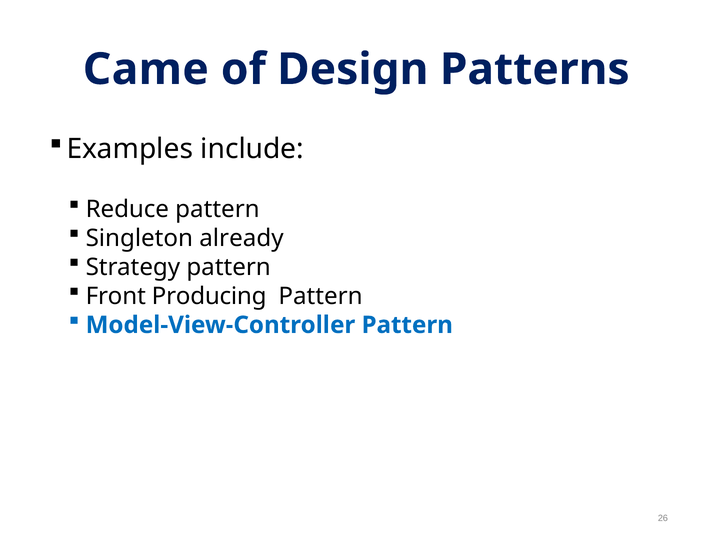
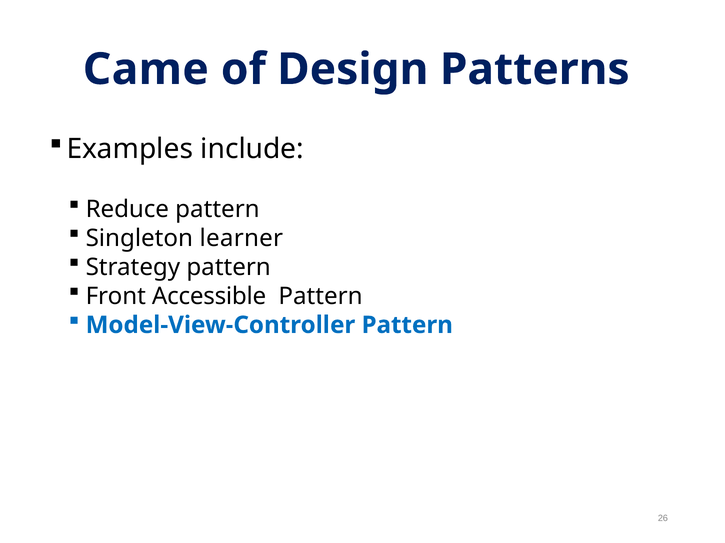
already: already -> learner (241, 238)
Producing: Producing -> Accessible (209, 296)
